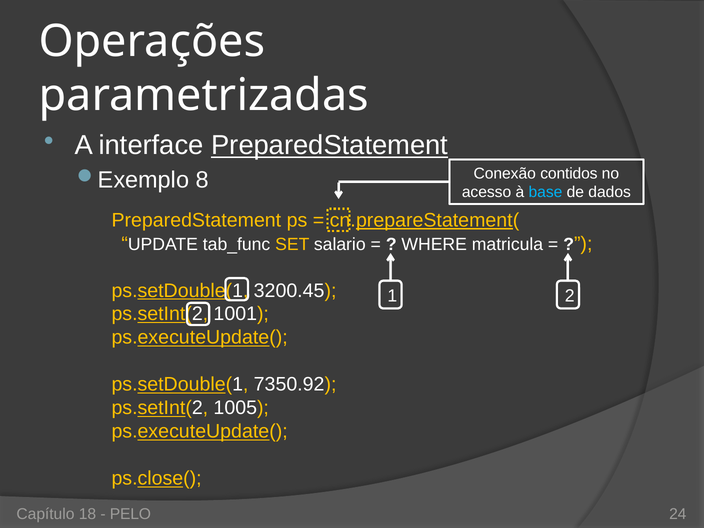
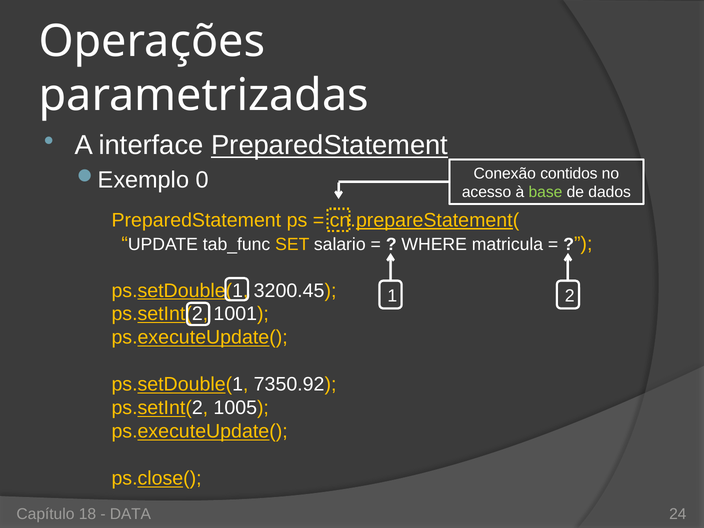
8: 8 -> 0 (202, 180)
base colour: light blue -> light green (545, 192)
PELO: PELO -> DATA (130, 514)
